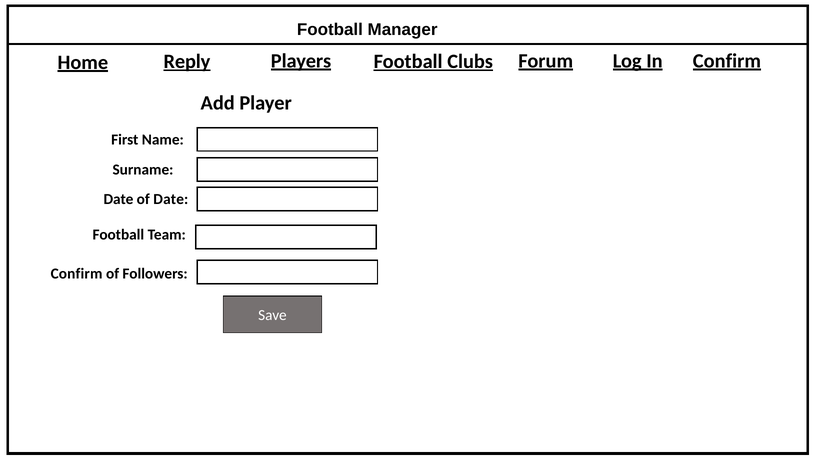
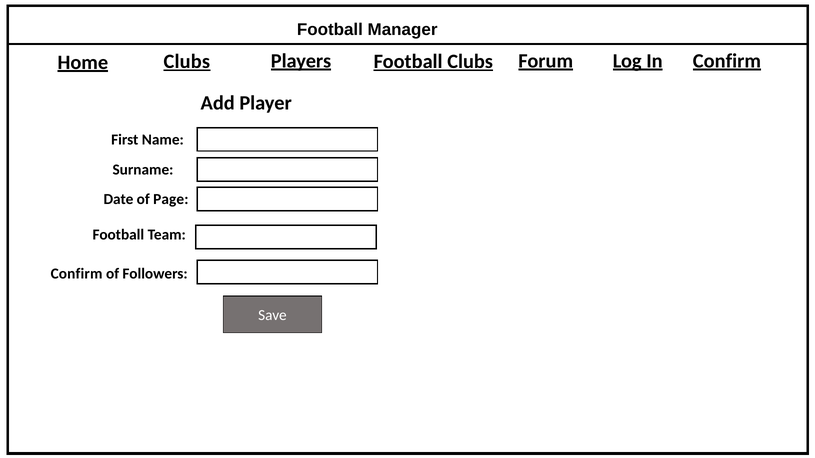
Home Reply: Reply -> Clubs (187, 62)
of Date: Date -> Page (171, 199)
